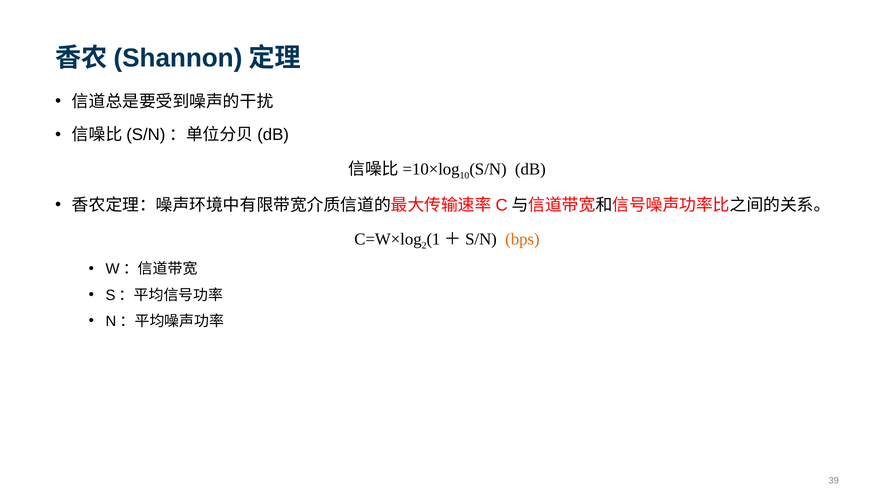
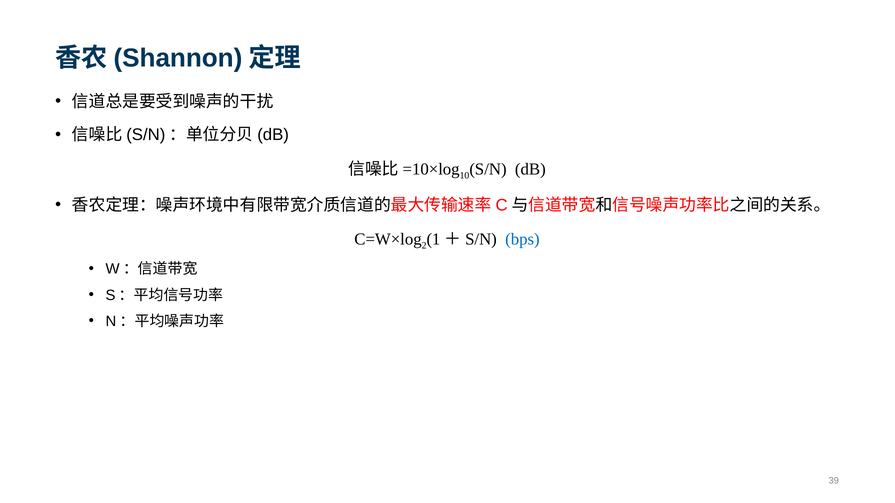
bps colour: orange -> blue (522, 239)
